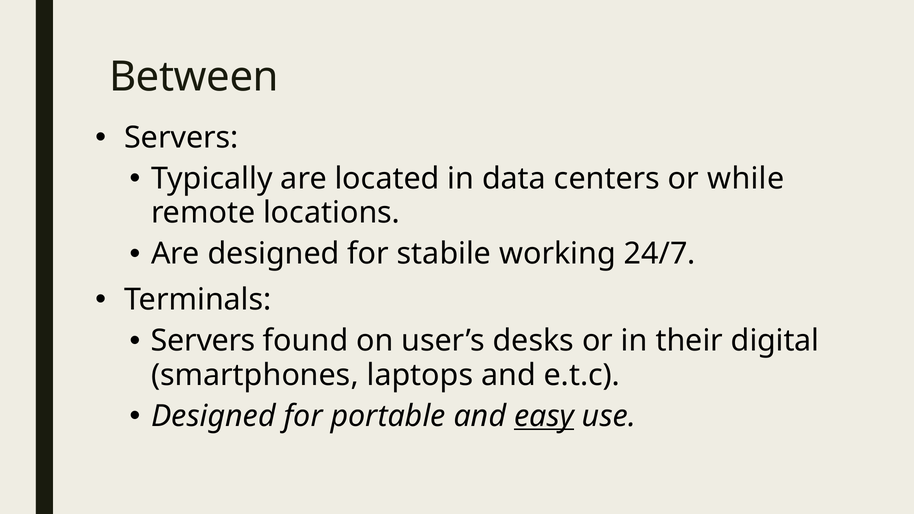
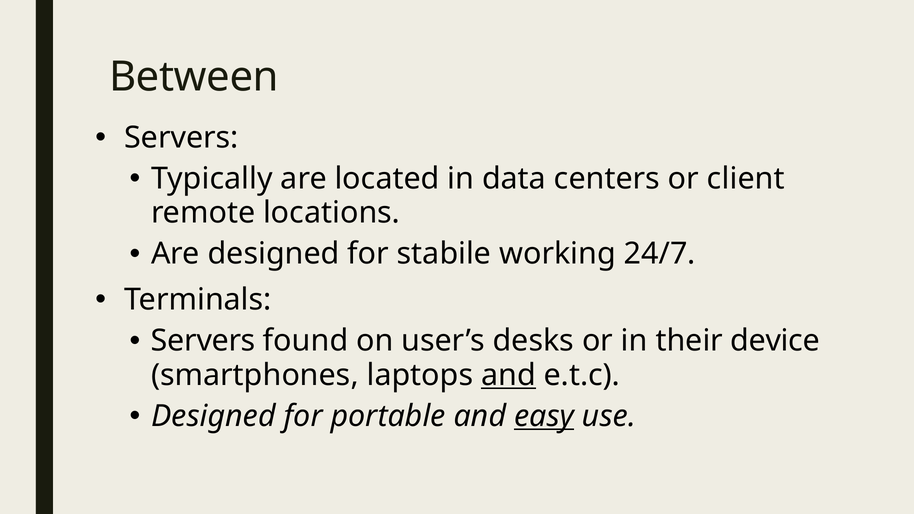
while: while -> client (746, 179)
digital: digital -> device (775, 341)
and underline: none -> present (508, 375)
